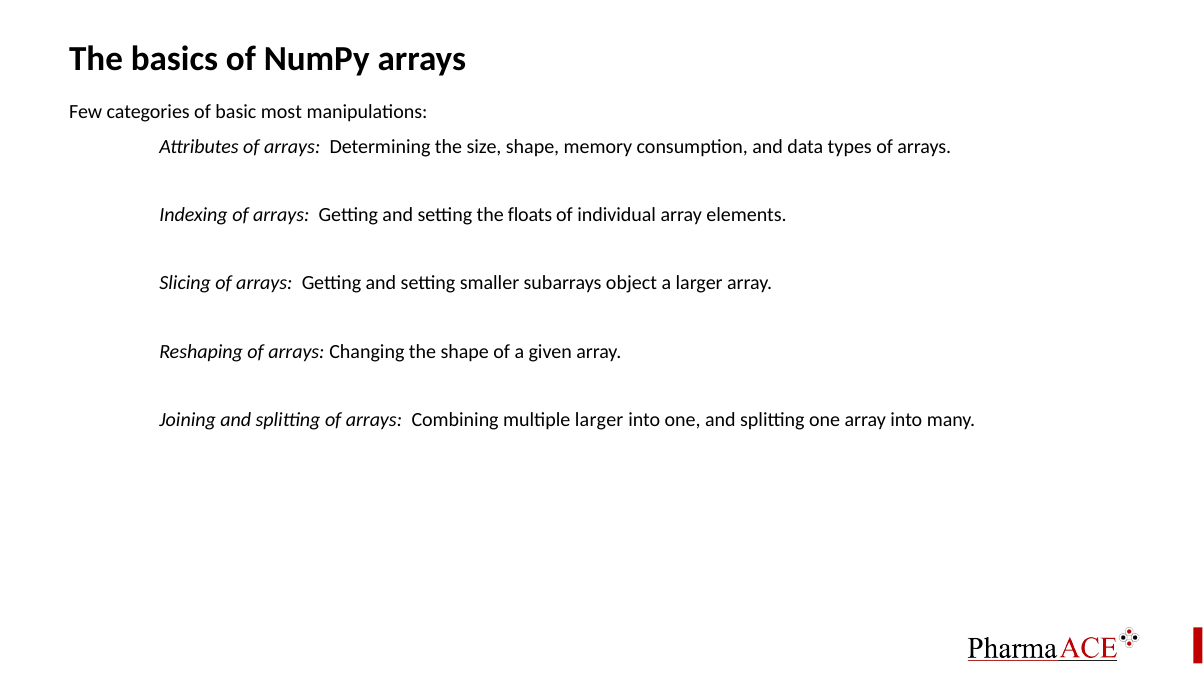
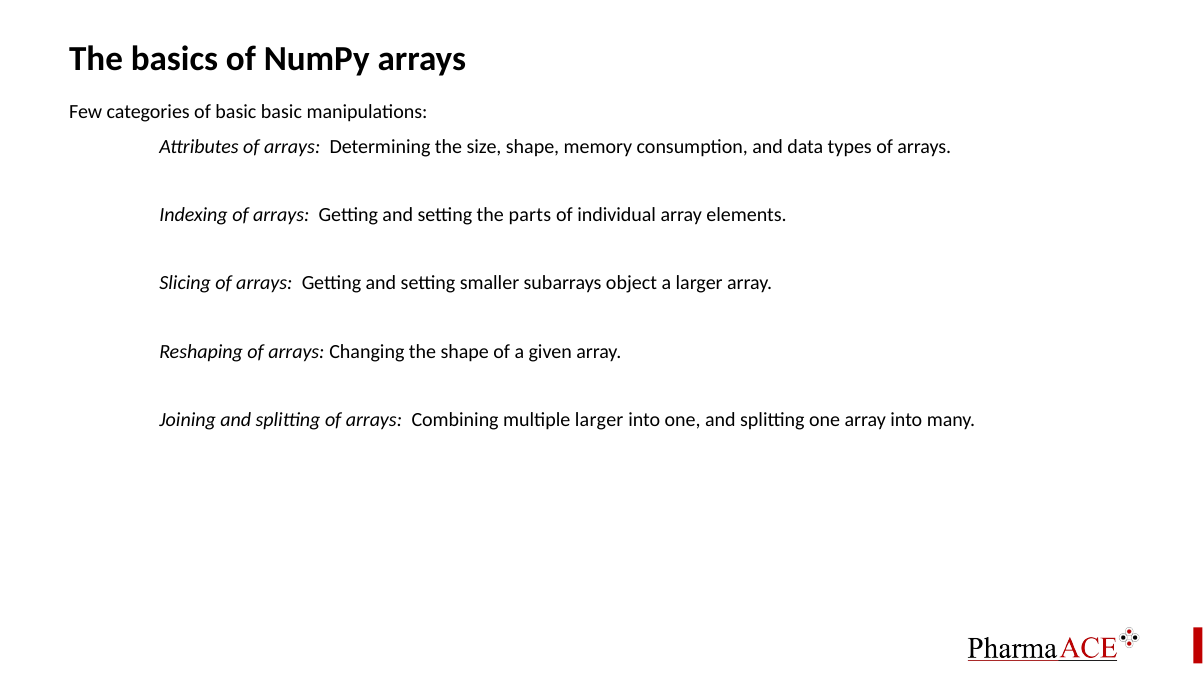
basic most: most -> basic (281, 112)
floats: floats -> parts (530, 215)
